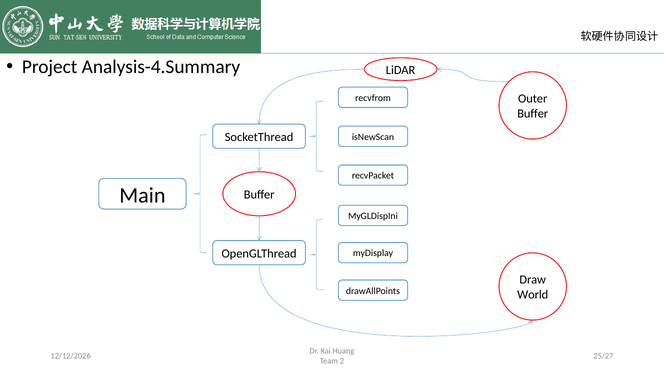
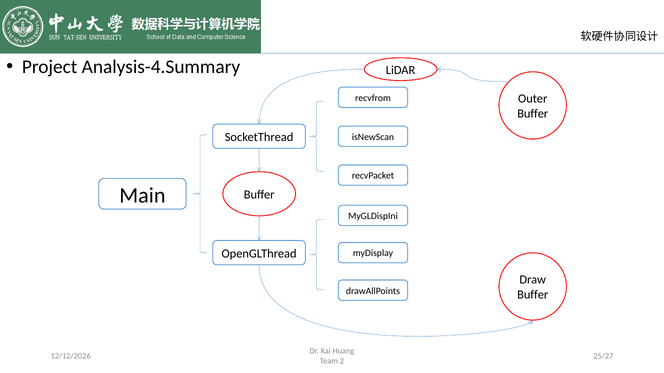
World: World -> Buffer (533, 295)
